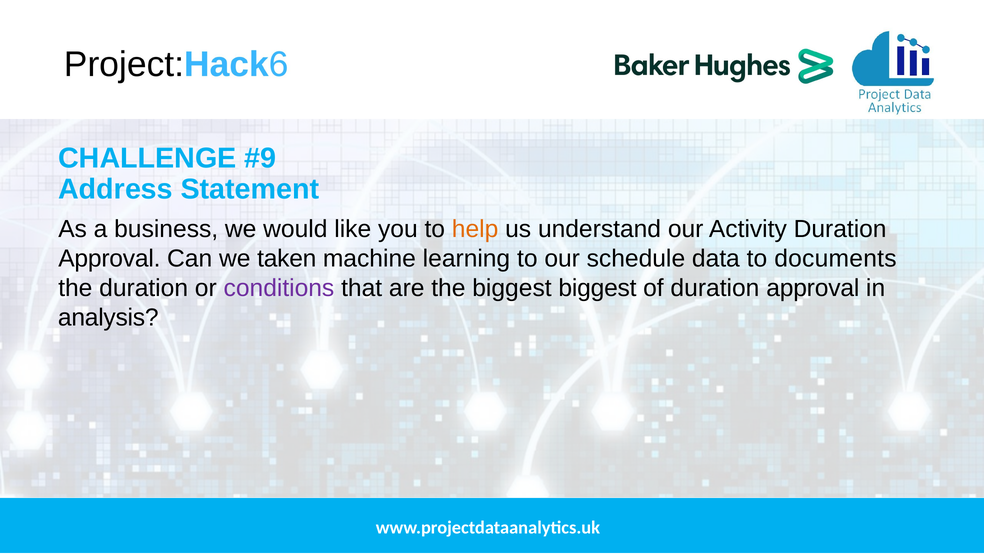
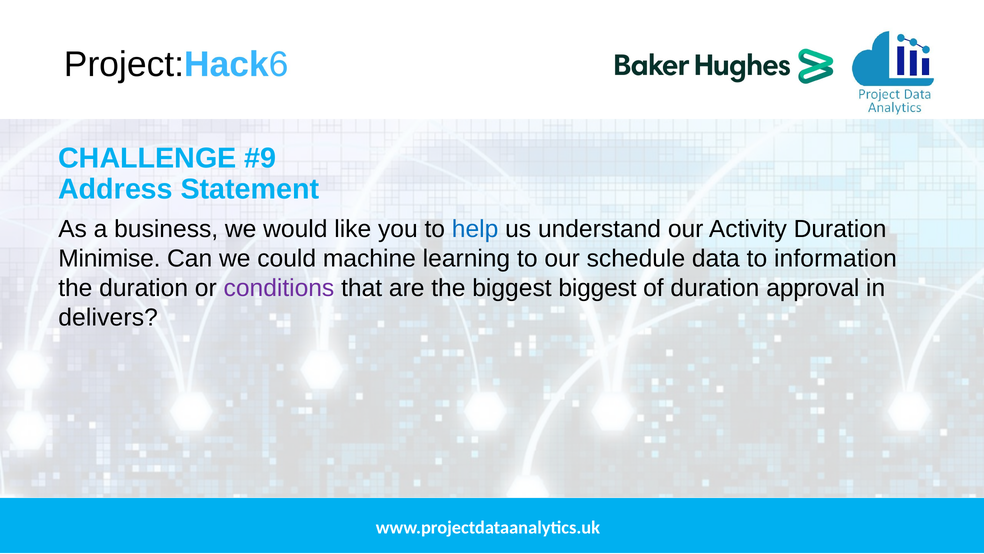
help colour: orange -> blue (475, 229)
Approval: Approval -> Minimise (109, 259)
taken: taken -> could (287, 259)
documents: documents -> information (835, 259)
analysis: analysis -> delivers (108, 318)
